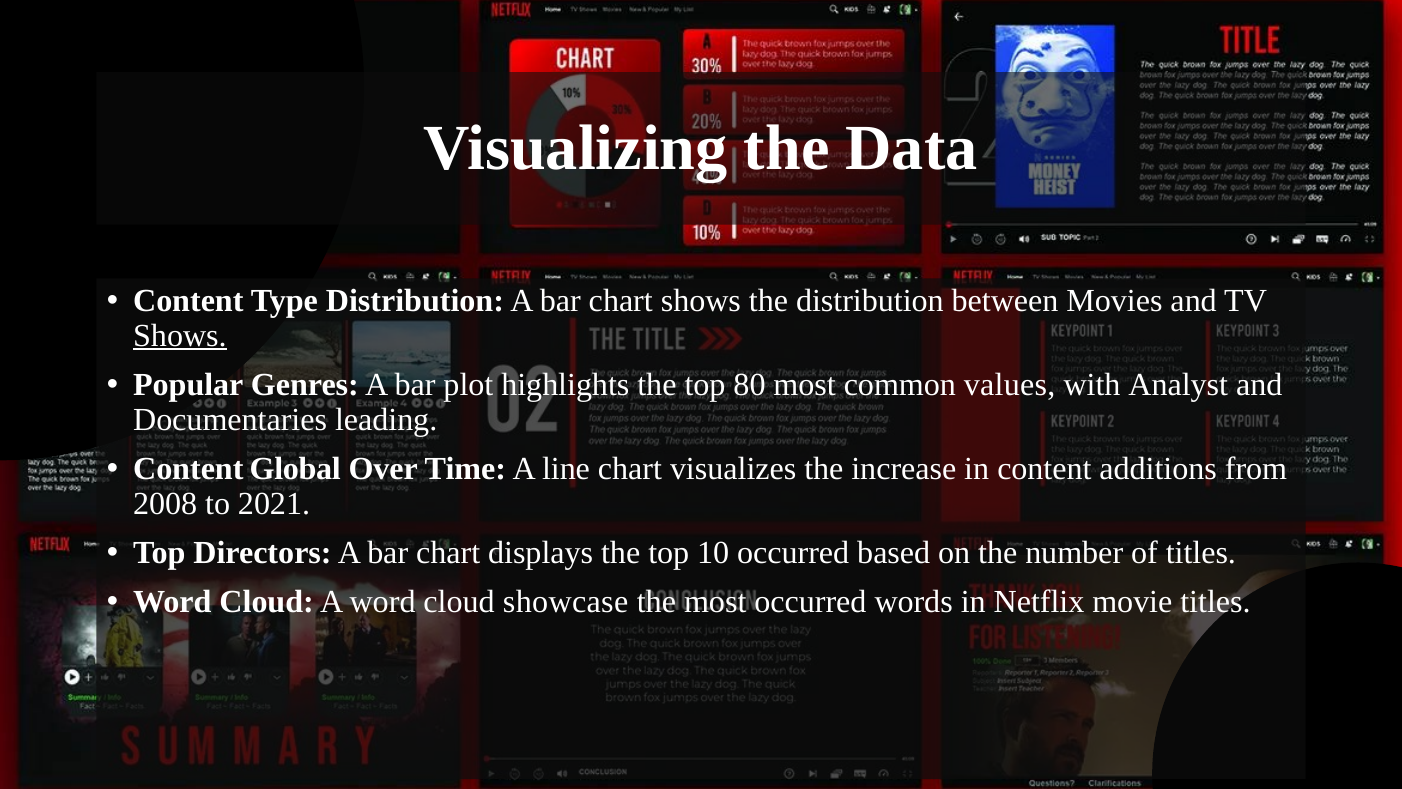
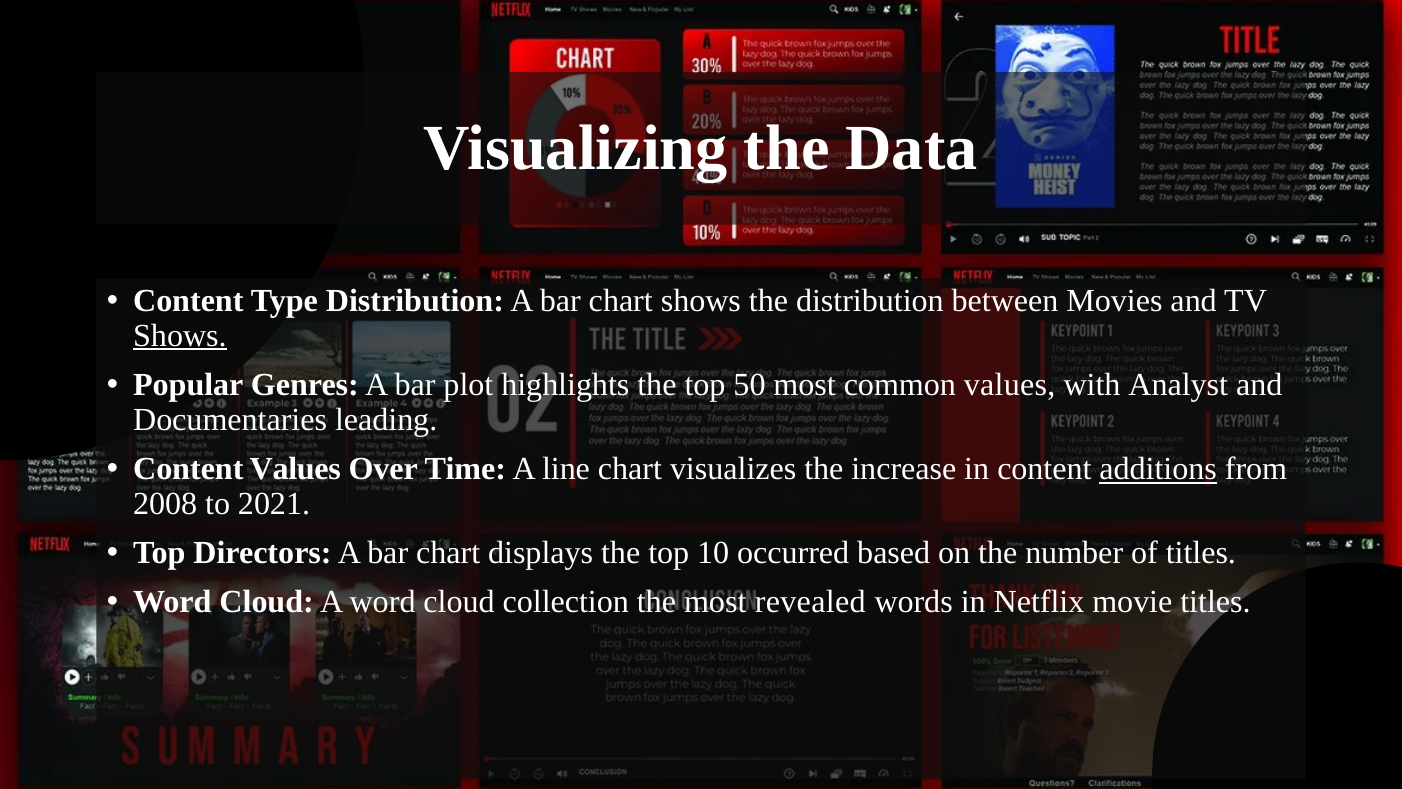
80: 80 -> 50 (750, 385)
Content Global: Global -> Values (295, 469)
additions underline: none -> present (1158, 469)
showcase: showcase -> collection (566, 602)
most occurred: occurred -> revealed (810, 602)
